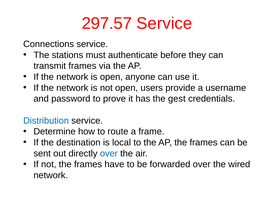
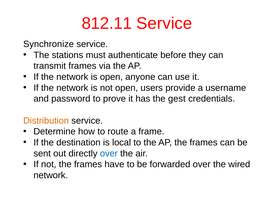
297.57: 297.57 -> 812.11 (107, 24)
Connections: Connections -> Synchronize (49, 44)
Distribution colour: blue -> orange (46, 121)
